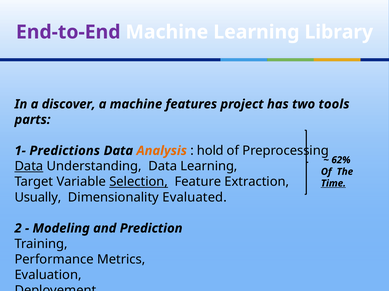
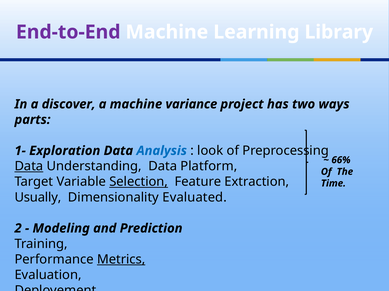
features: features -> variance (191, 104)
tools: tools -> ways (334, 104)
Predictions: Predictions -> Exploration (65, 151)
Analysis colour: orange -> blue (162, 151)
hold: hold -> look (210, 151)
62%: 62% -> 66% (341, 160)
Data Learning: Learning -> Platform (209, 167)
Time underline: present -> none (333, 184)
Metrics underline: none -> present (121, 260)
